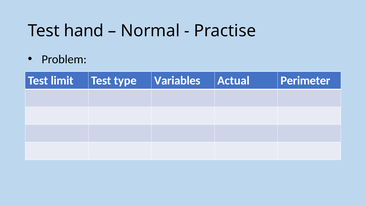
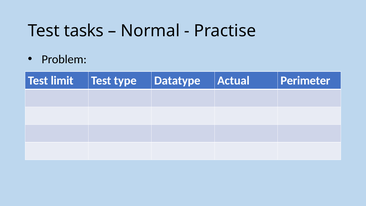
hand: hand -> tasks (84, 31)
Variables: Variables -> Datatype (177, 80)
